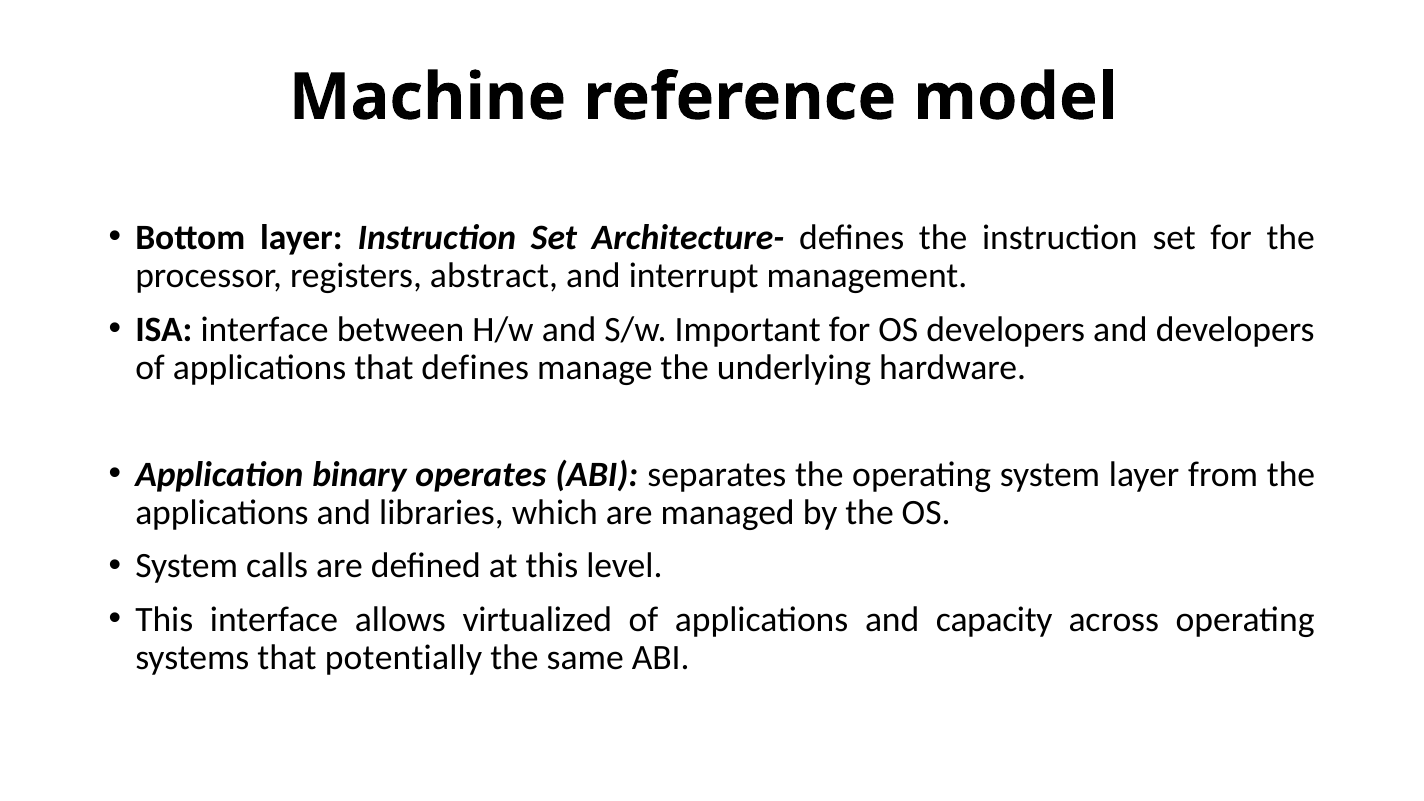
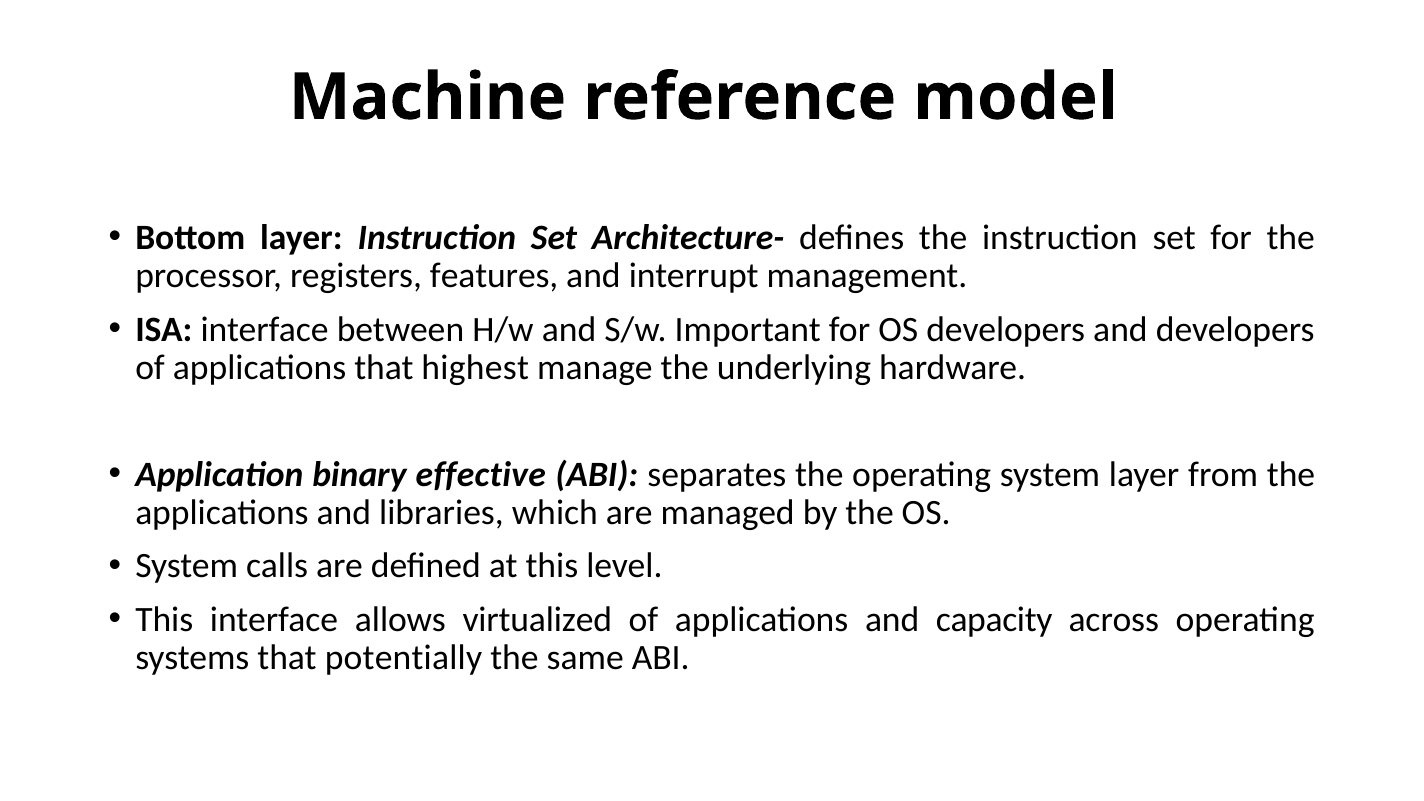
abstract: abstract -> features (494, 276)
that defines: defines -> highest (475, 368)
operates: operates -> effective (481, 474)
